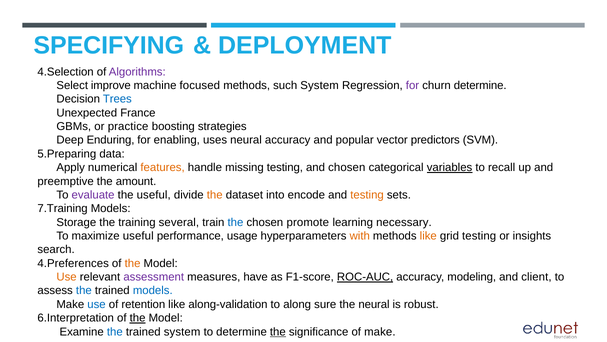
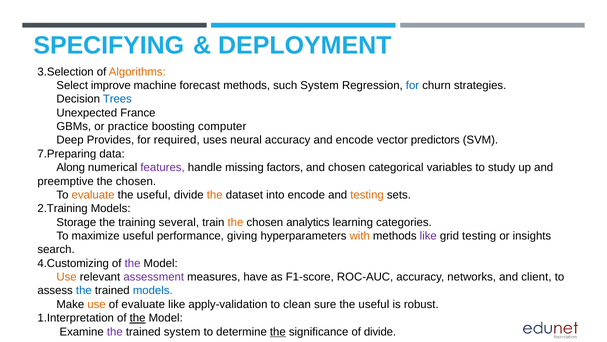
4.Selection: 4.Selection -> 3.Selection (66, 72)
Algorithms colour: purple -> orange (137, 72)
focused: focused -> forecast (200, 85)
for colour: purple -> blue (413, 85)
churn determine: determine -> strategies (480, 85)
strategies: strategies -> computer (222, 126)
Enduring: Enduring -> Provides (110, 140)
enabling: enabling -> required (177, 140)
and popular: popular -> encode (355, 140)
5.Preparing: 5.Preparing -> 7.Preparing (67, 154)
Apply: Apply -> Along (71, 167)
features colour: orange -> purple (163, 167)
missing testing: testing -> factors (285, 167)
variables underline: present -> none (450, 167)
recall: recall -> study (502, 167)
amount: amount -> chosen (136, 181)
evaluate colour: purple -> orange (93, 195)
7.Training: 7.Training -> 2.Training (63, 208)
the colour: blue -> orange (235, 222)
promote: promote -> analytics (308, 222)
necessary: necessary -> categories (404, 222)
usage: usage -> giving (242, 236)
like colour: orange -> purple (428, 236)
4.Preferences: 4.Preferences -> 4.Customizing (73, 263)
the colour: orange -> purple (133, 263)
ROC-AUC underline: present -> none (365, 277)
modeling: modeling -> networks (472, 277)
use colour: blue -> orange (97, 304)
of retention: retention -> evaluate (143, 304)
along-validation: along-validation -> apply-validation (228, 304)
along: along -> clean (297, 304)
sure the neural: neural -> useful (374, 304)
6.Interpretation: 6.Interpretation -> 1.Interpretation (76, 318)
the colour: blue -> purple (115, 331)
of make: make -> divide (380, 331)
